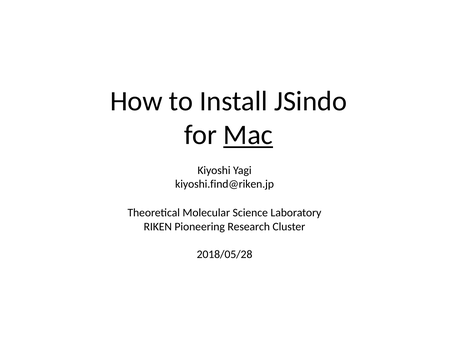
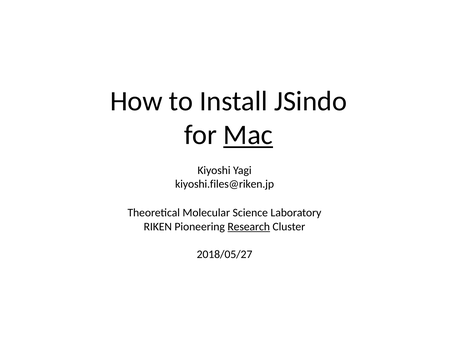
kiyoshi.find@riken.jp: kiyoshi.find@riken.jp -> kiyoshi.files@riken.jp (225, 184)
Research underline: none -> present (249, 227)
2018/05/28: 2018/05/28 -> 2018/05/27 (225, 255)
